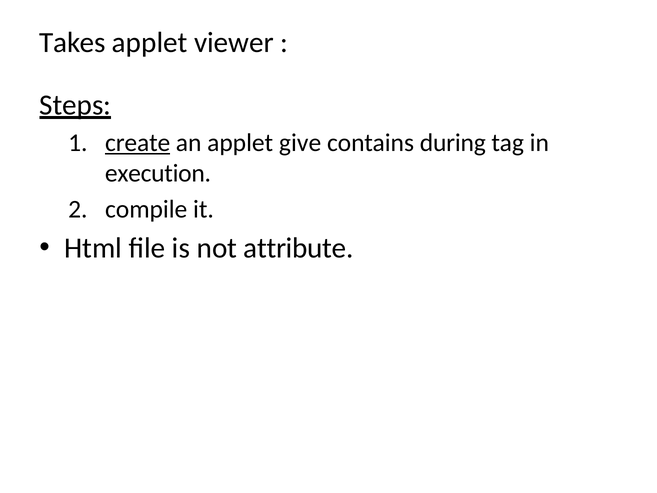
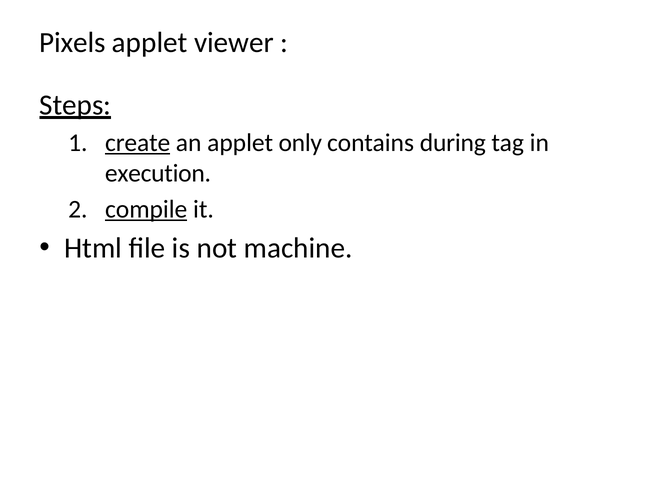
Takes: Takes -> Pixels (72, 43)
give: give -> only (300, 143)
compile underline: none -> present (146, 209)
attribute: attribute -> machine (298, 248)
